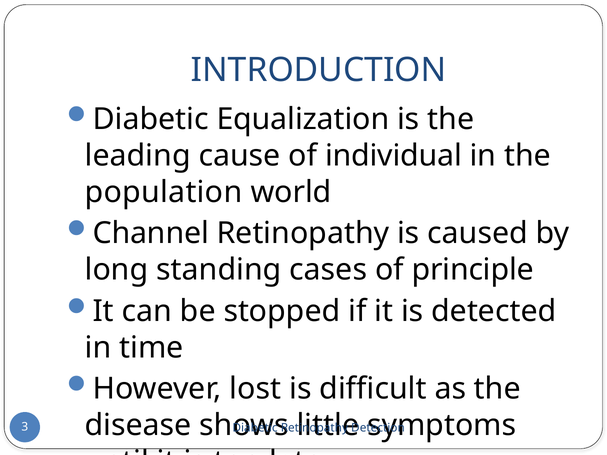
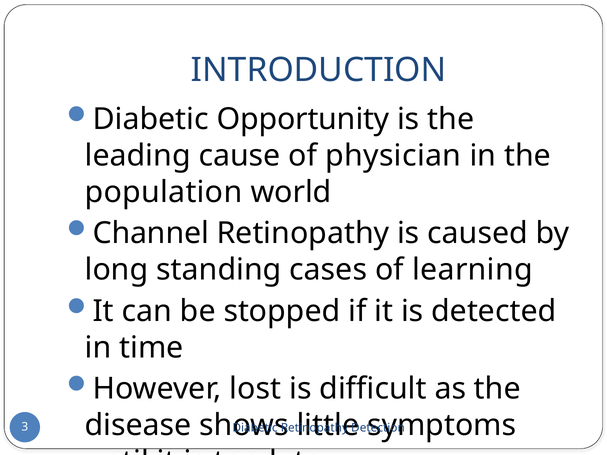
Equalization: Equalization -> Opportunity (303, 119)
individual: individual -> physician (393, 156)
principle: principle -> learning (472, 270)
